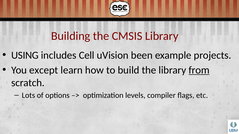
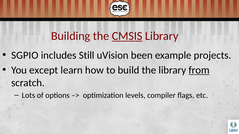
CMSIS underline: none -> present (127, 36)
USING: USING -> SGPIO (25, 55)
Cell: Cell -> Still (87, 55)
